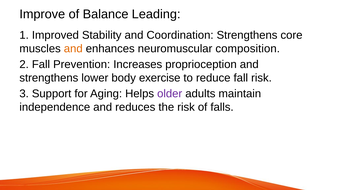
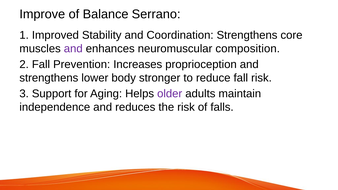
Leading: Leading -> Serrano (156, 14)
and colour: orange -> purple (73, 49)
exercise: exercise -> stronger (160, 78)
